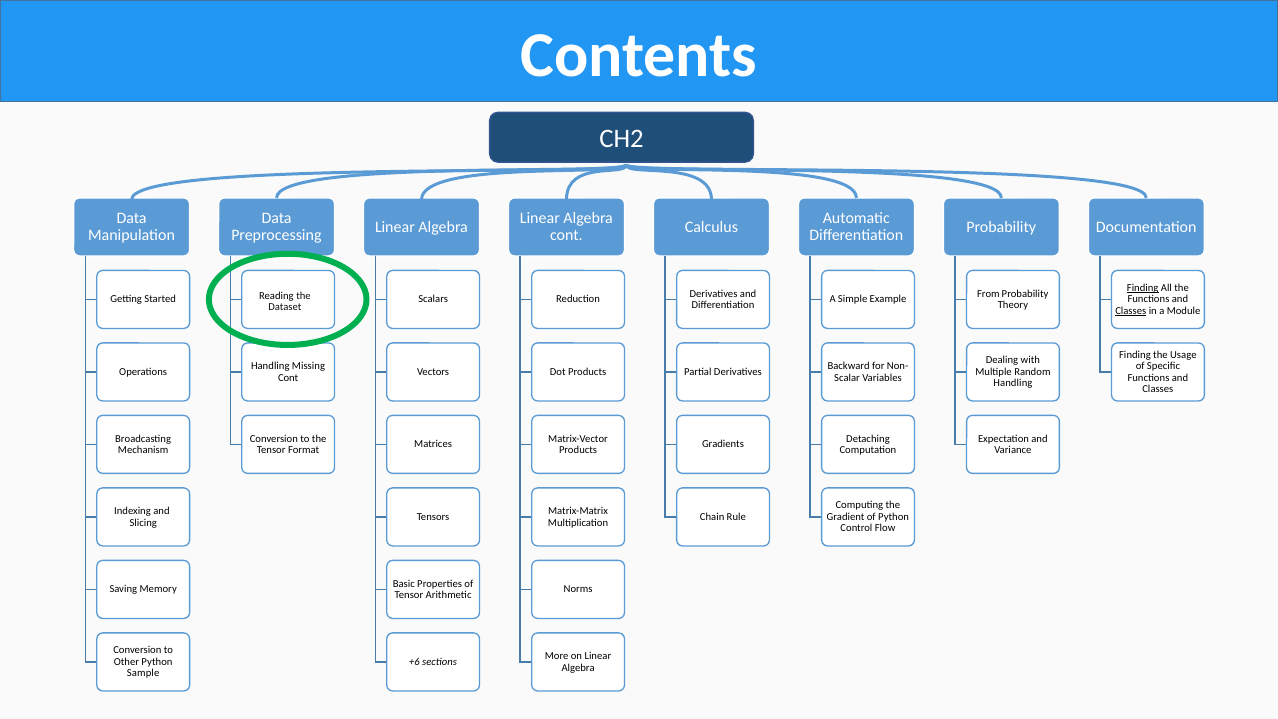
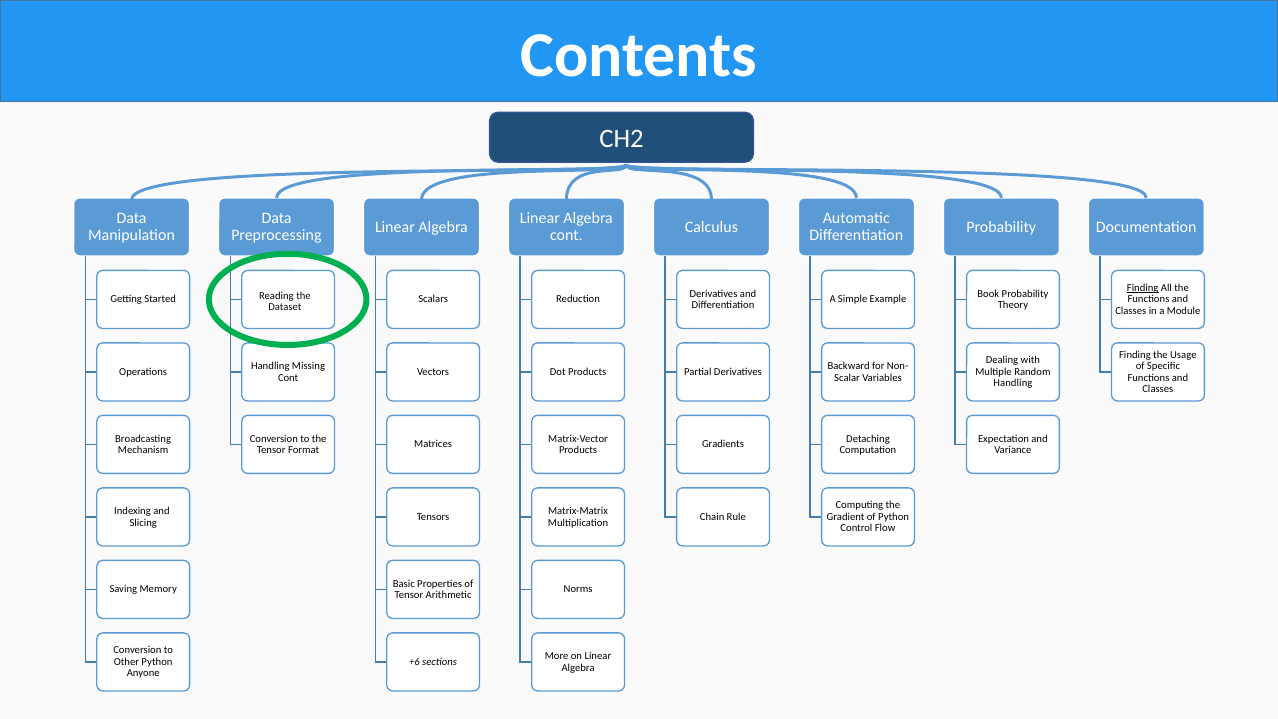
From: From -> Book (988, 294)
Classes underline: present -> none (1131, 311)
Sample: Sample -> Anyone (143, 673)
